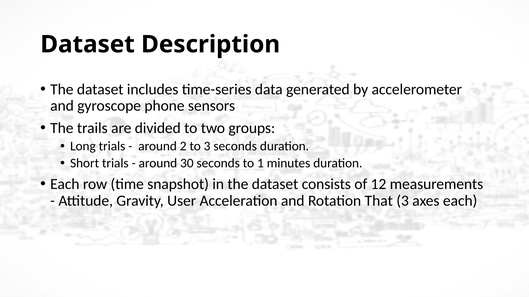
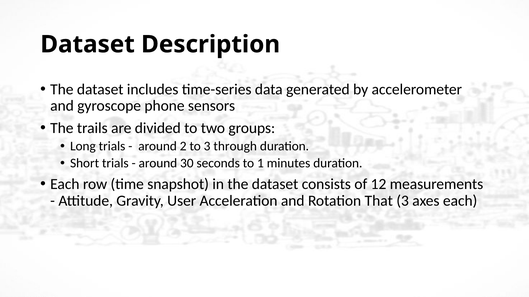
3 seconds: seconds -> through (235, 147)
